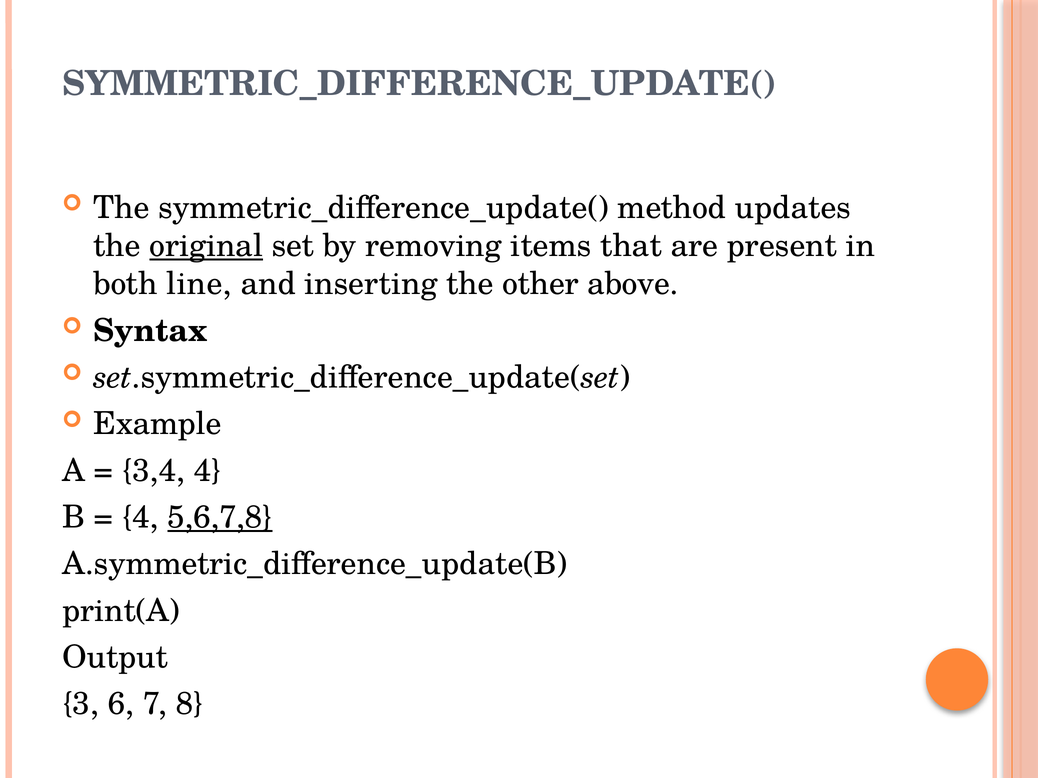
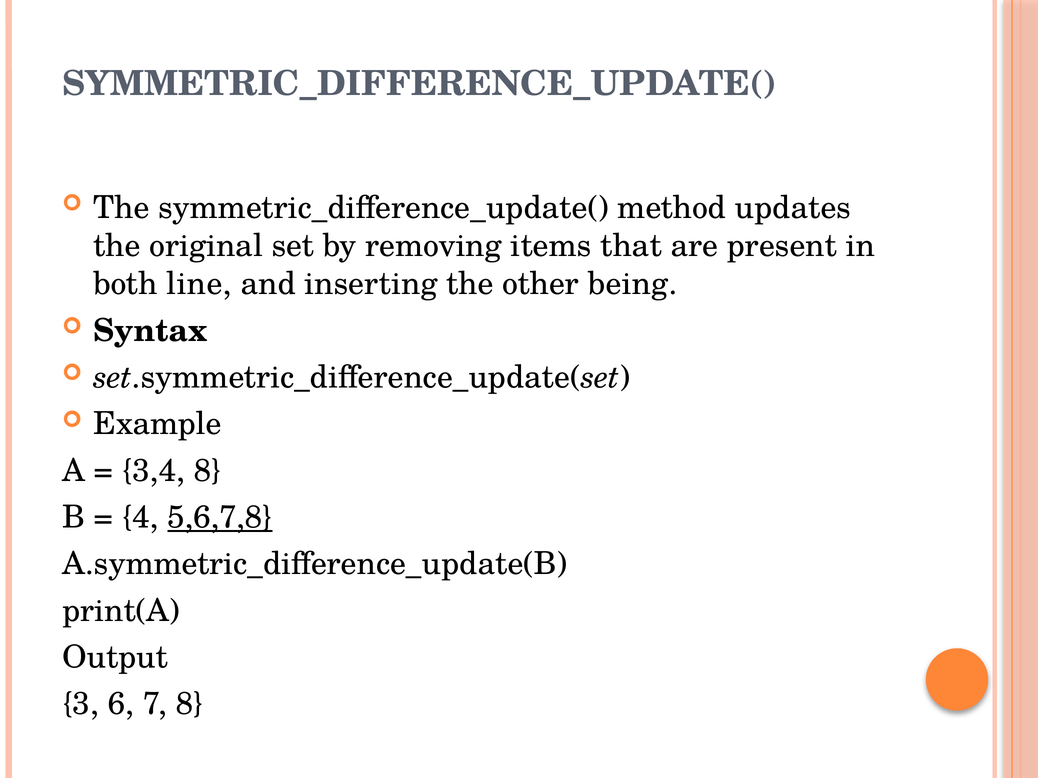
original underline: present -> none (206, 246)
above: above -> being (633, 284)
3,4 4: 4 -> 8 (208, 471)
